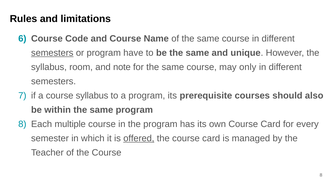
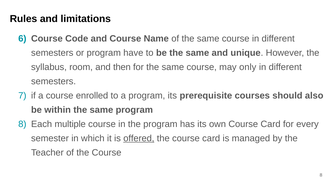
semesters underline: present -> none (52, 53)
note: note -> then (122, 67)
course syllabus: syllabus -> enrolled (92, 96)
